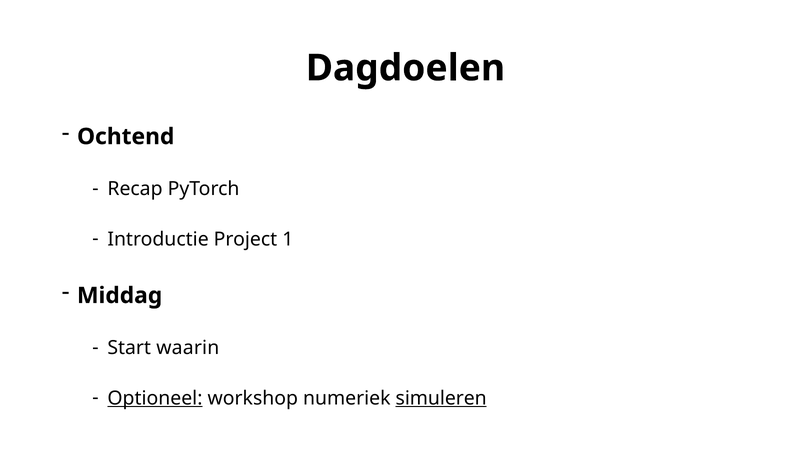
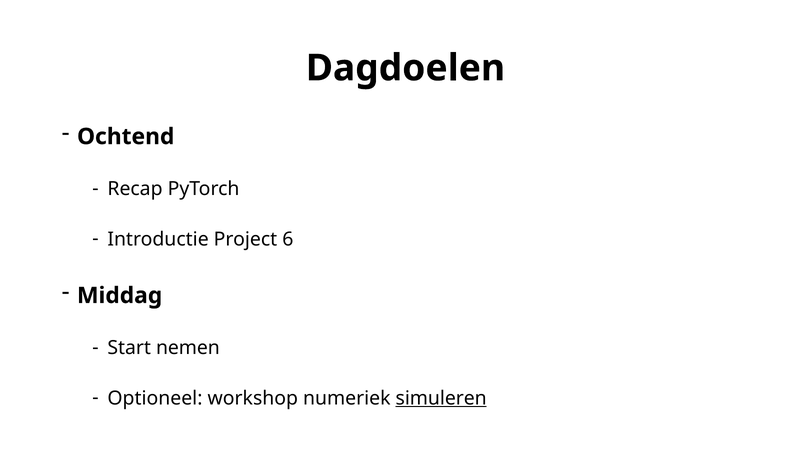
1: 1 -> 6 (288, 239)
waarin: waarin -> nemen (188, 348)
Optioneel underline: present -> none (155, 398)
